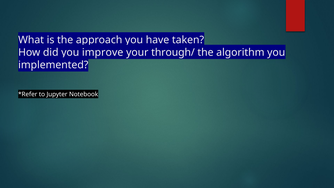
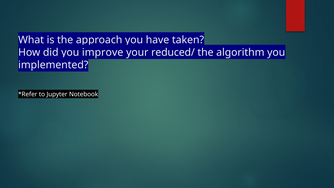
through/: through/ -> reduced/ (173, 52)
